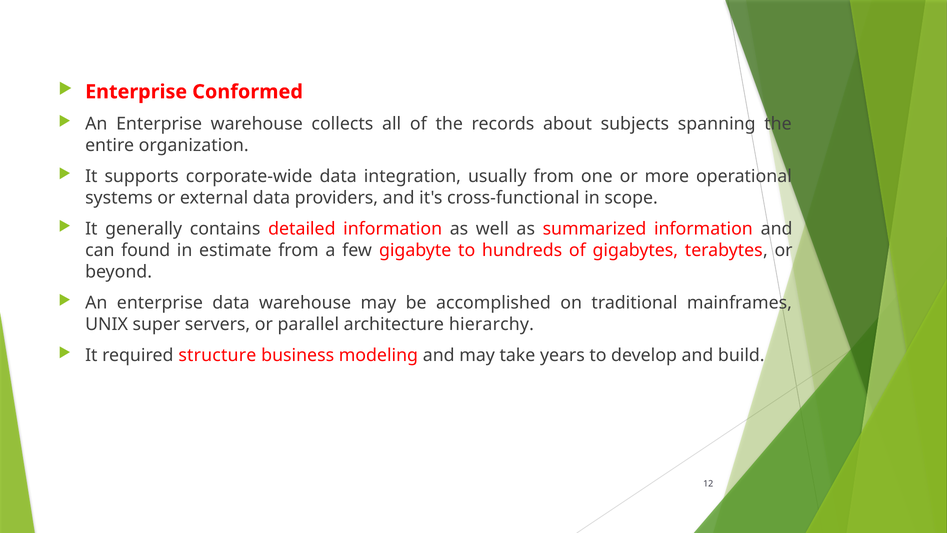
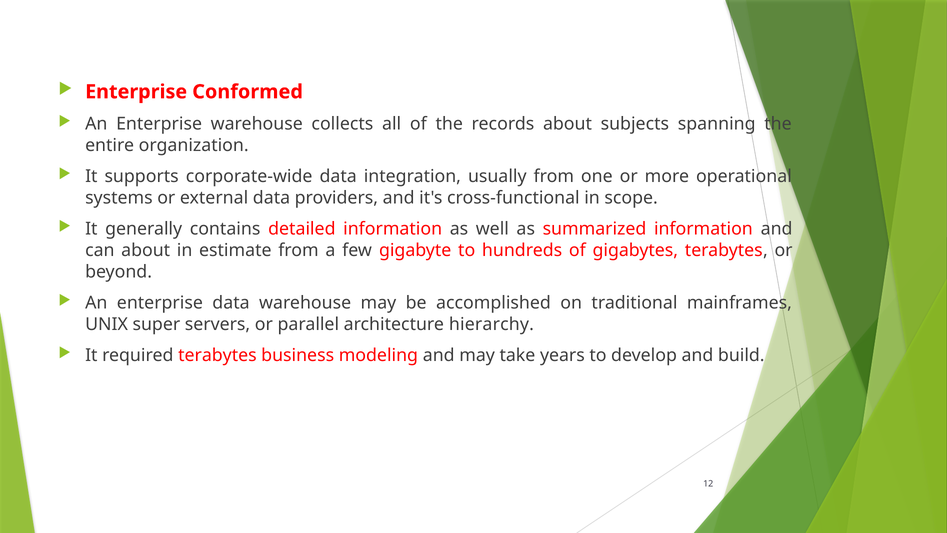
can found: found -> about (146, 250)
required structure: structure -> terabytes (217, 355)
